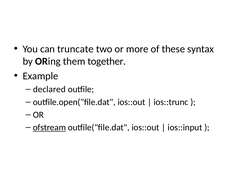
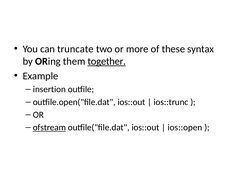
together underline: none -> present (107, 61)
declared: declared -> insertion (49, 89)
ios::input: ios::input -> ios::open (185, 127)
